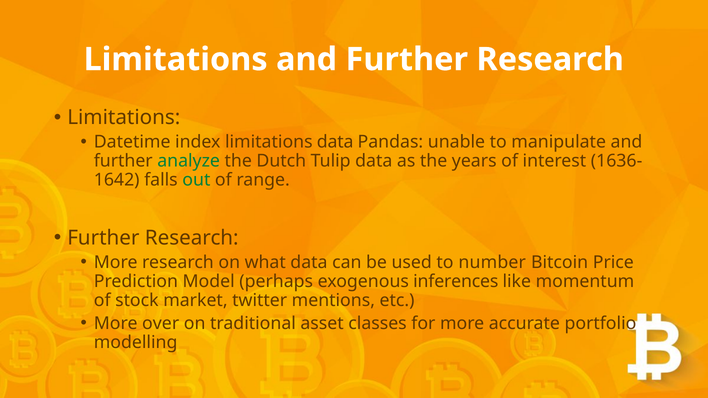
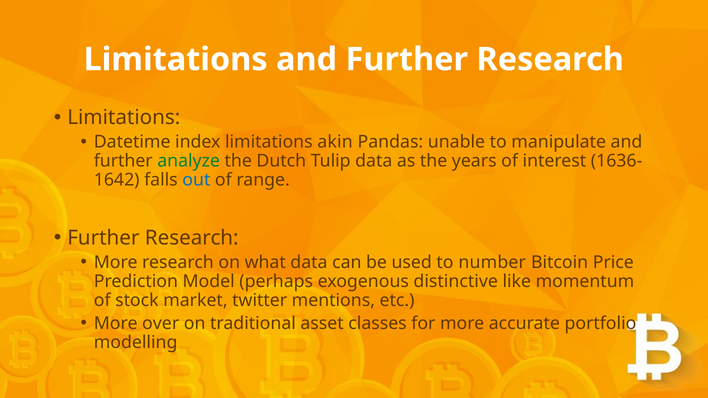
limitations data: data -> akin (335, 142)
out colour: green -> blue (196, 180)
inferences: inferences -> distinctive (456, 282)
